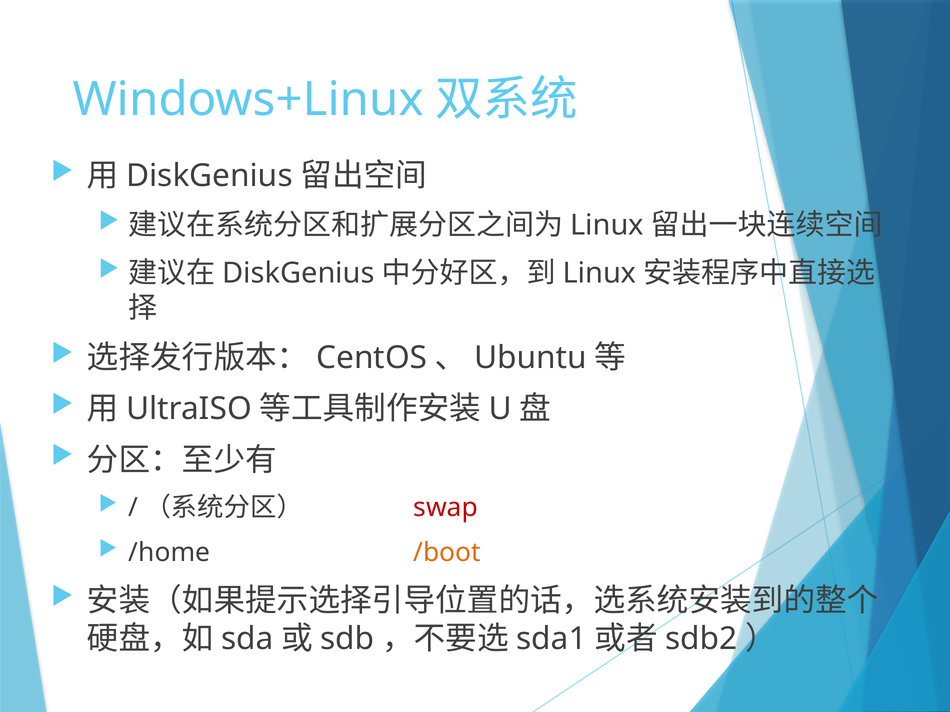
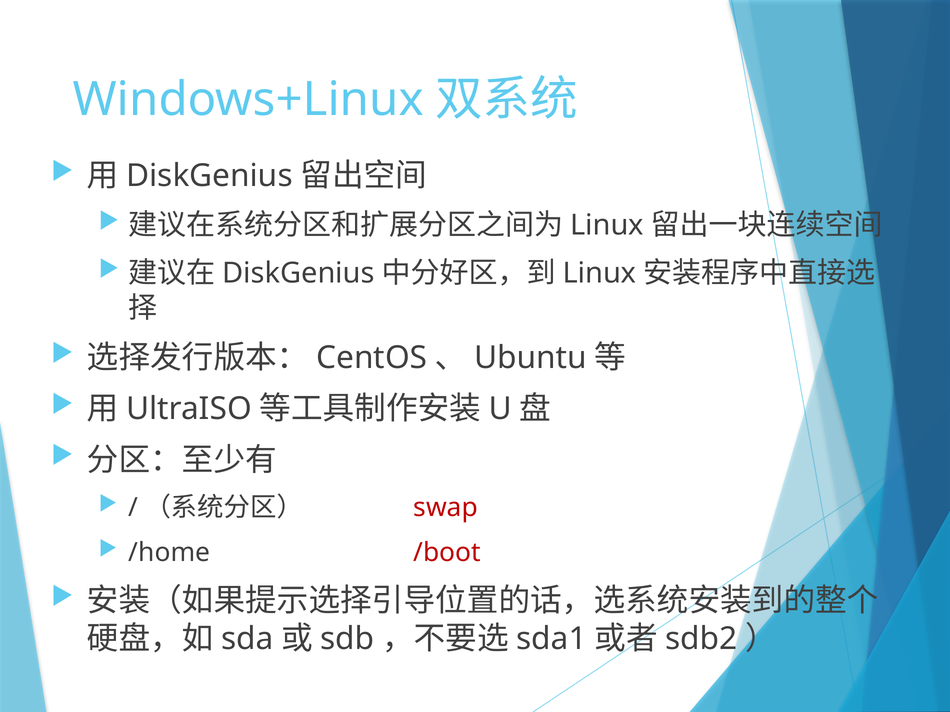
/boot colour: orange -> red (447, 553)
